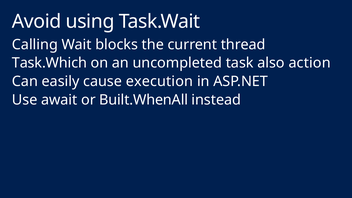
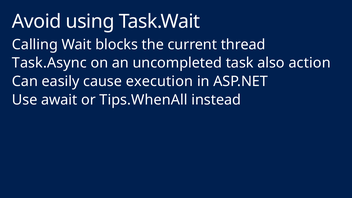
Task.Which: Task.Which -> Task.Async (49, 63)
Built.WhenAll: Built.WhenAll -> Tips.WhenAll (144, 100)
